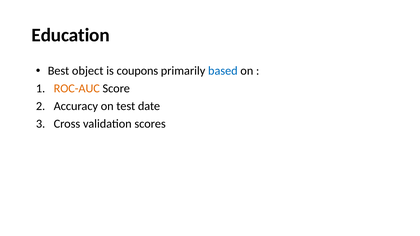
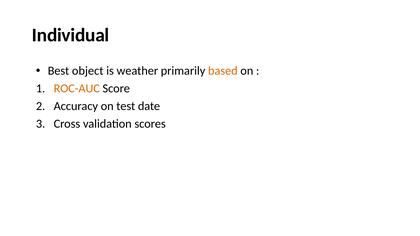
Education: Education -> Individual (71, 35)
coupons: coupons -> weather (137, 71)
based colour: blue -> orange (223, 71)
